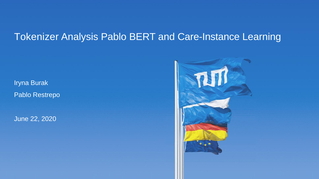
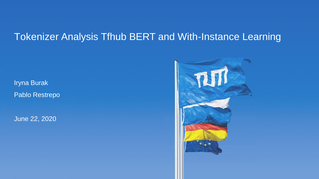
Analysis Pablo: Pablo -> Tfhub (114, 37)
Care-Instance: Care-Instance -> With-Instance (209, 37)
